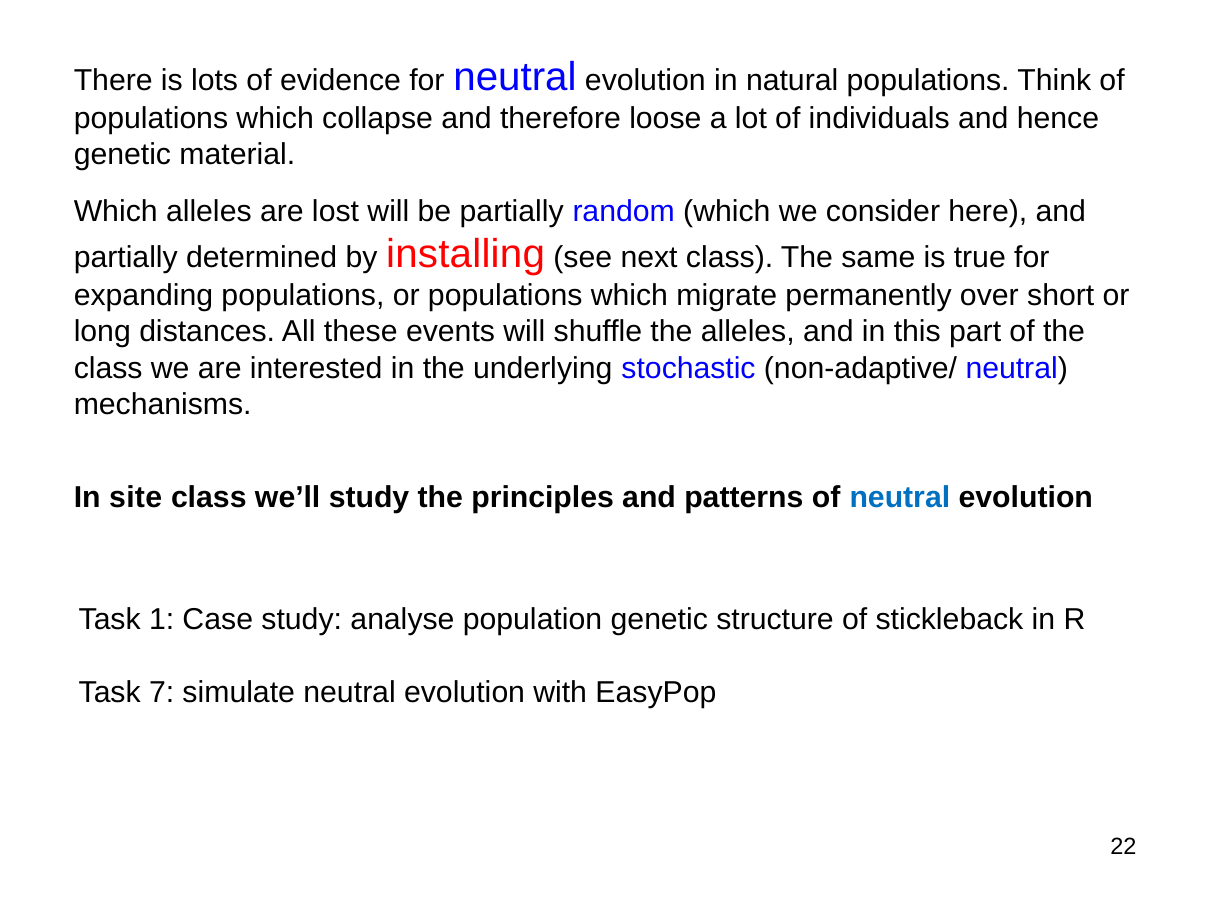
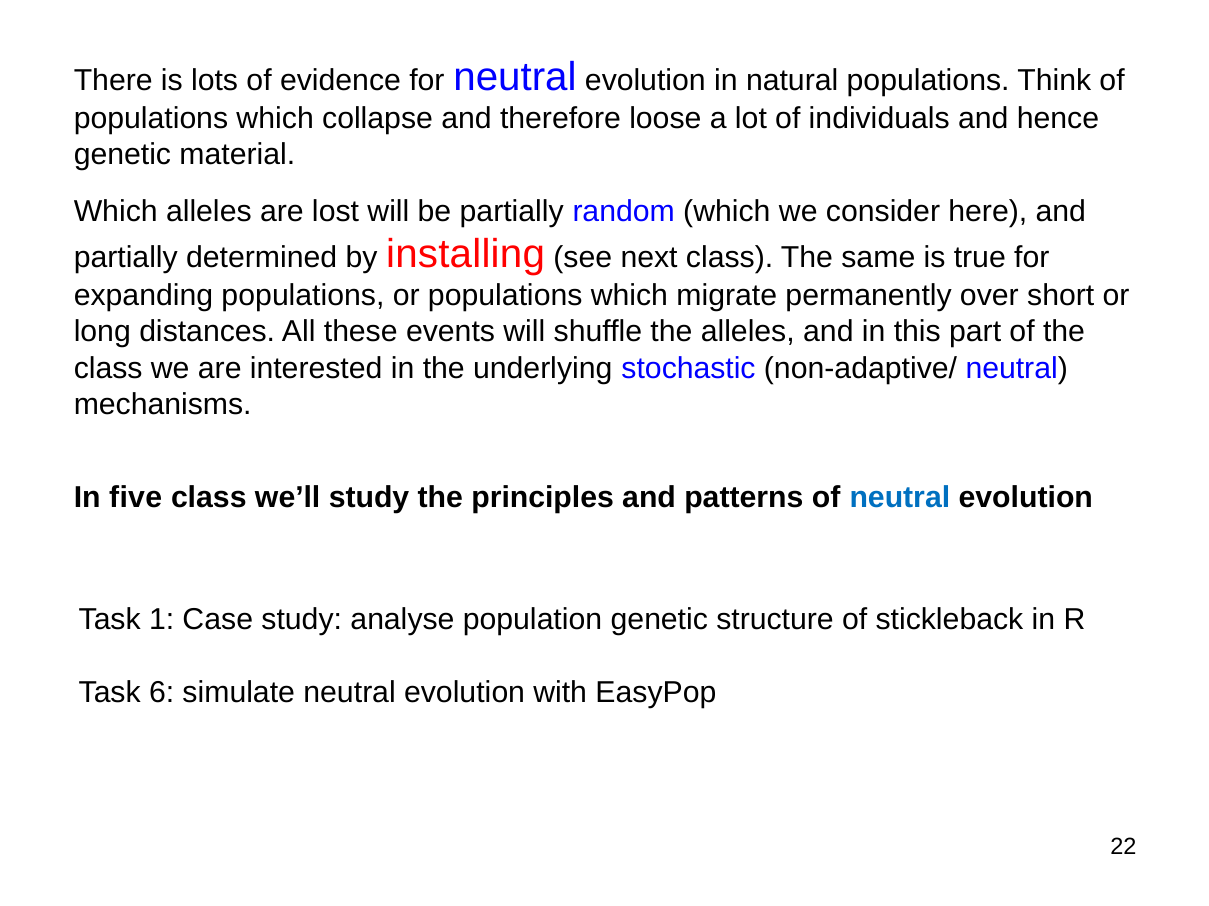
site: site -> five (136, 497)
7: 7 -> 6 (162, 693)
